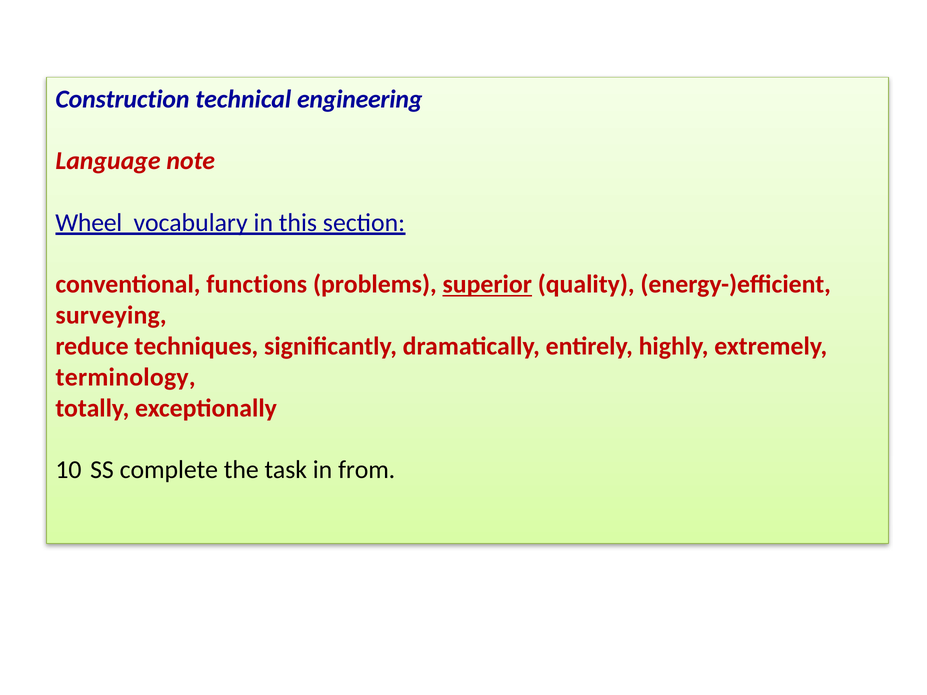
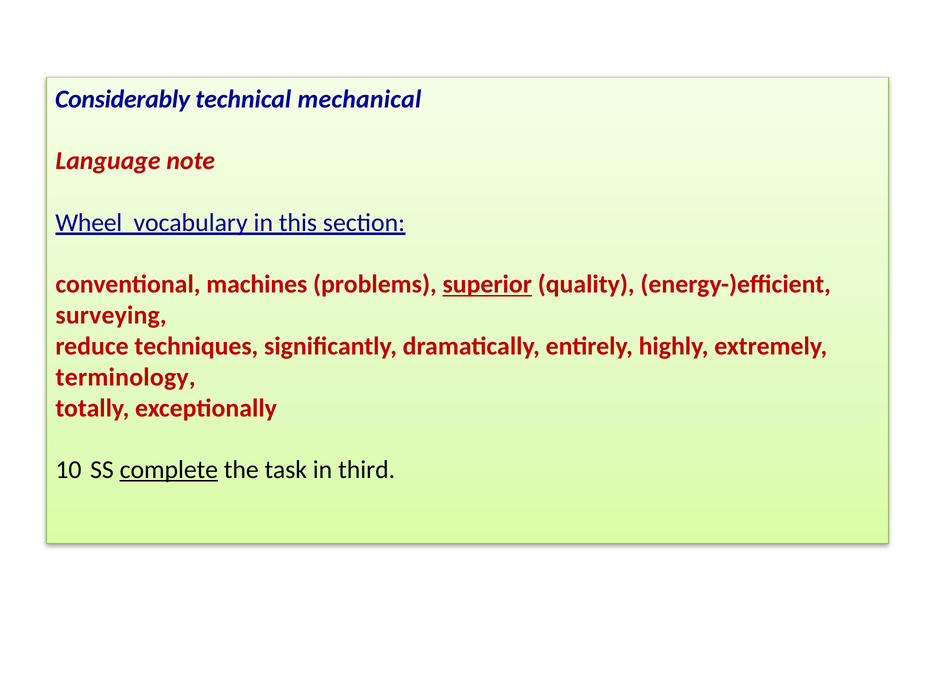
Construction: Construction -> Considerably (123, 99)
engineering: engineering -> mechanical (359, 99)
functions: functions -> machines (257, 285)
complete underline: none -> present (169, 470)
from: from -> third (367, 470)
